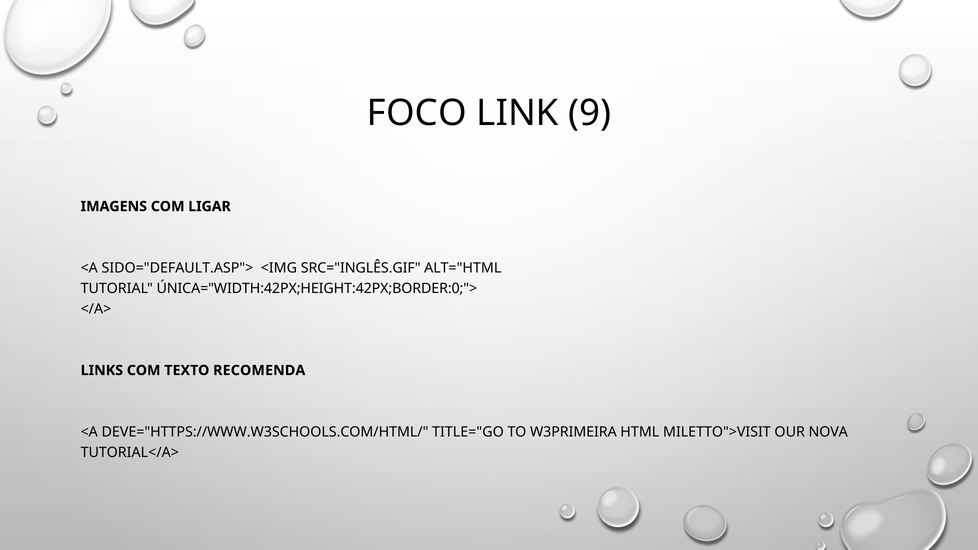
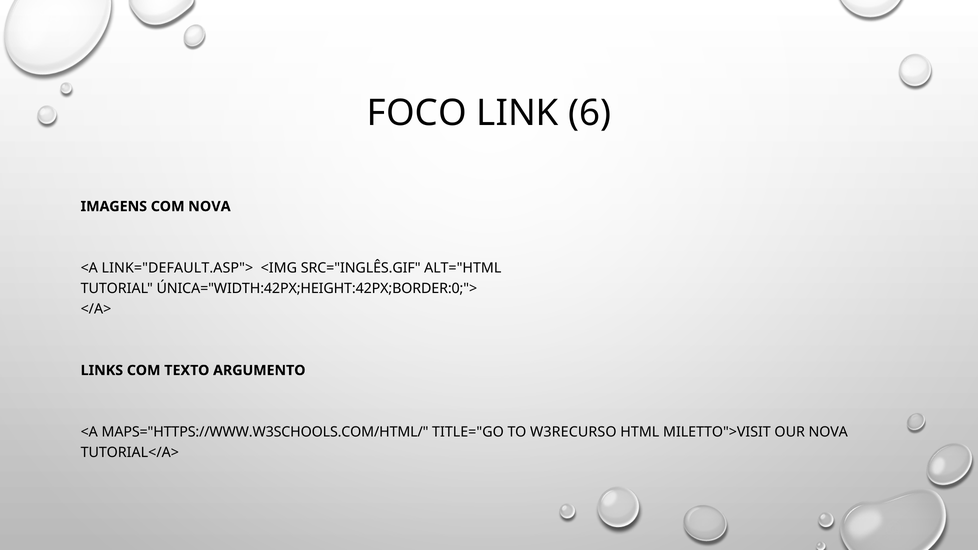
9: 9 -> 6 (590, 113)
COM LIGAR: LIGAR -> NOVA (209, 207)
SIDO="DEFAULT.ASP">: SIDO="DEFAULT.ASP"> -> LINK="DEFAULT.ASP"> (177, 268)
RECOMENDA: RECOMENDA -> ARGUMENTO (259, 370)
DEVE="HTTPS://WWW.W3SCHOOLS.COM/HTML/: DEVE="HTTPS://WWW.W3SCHOOLS.COM/HTML/ -> MAPS="HTTPS://WWW.W3SCHOOLS.COM/HTML/ (265, 432)
W3PRIMEIRA: W3PRIMEIRA -> W3RECURSO (573, 432)
